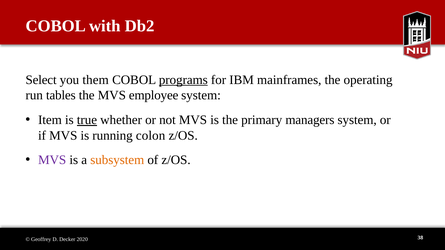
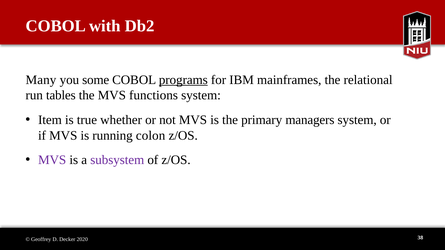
Select: Select -> Many (41, 80)
them: them -> some (96, 80)
operating: operating -> relational (368, 80)
employee: employee -> functions (154, 95)
true underline: present -> none (87, 120)
subsystem colour: orange -> purple (117, 160)
